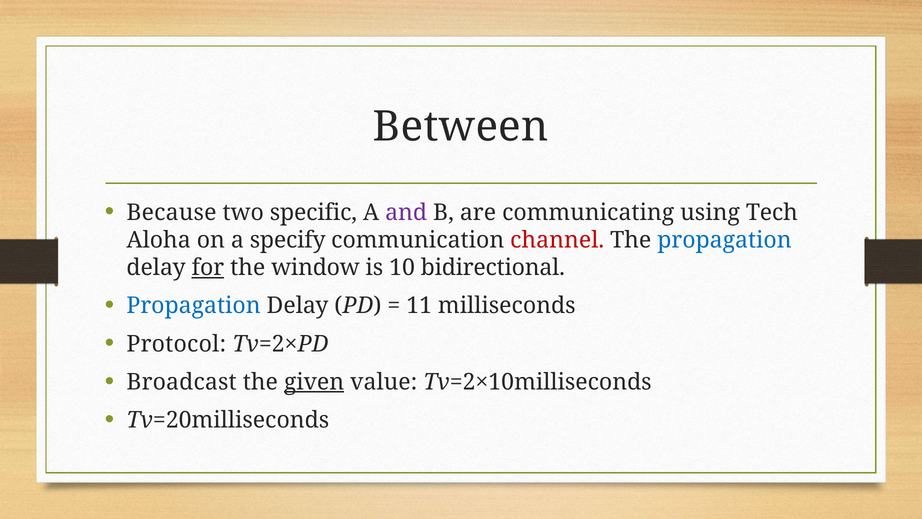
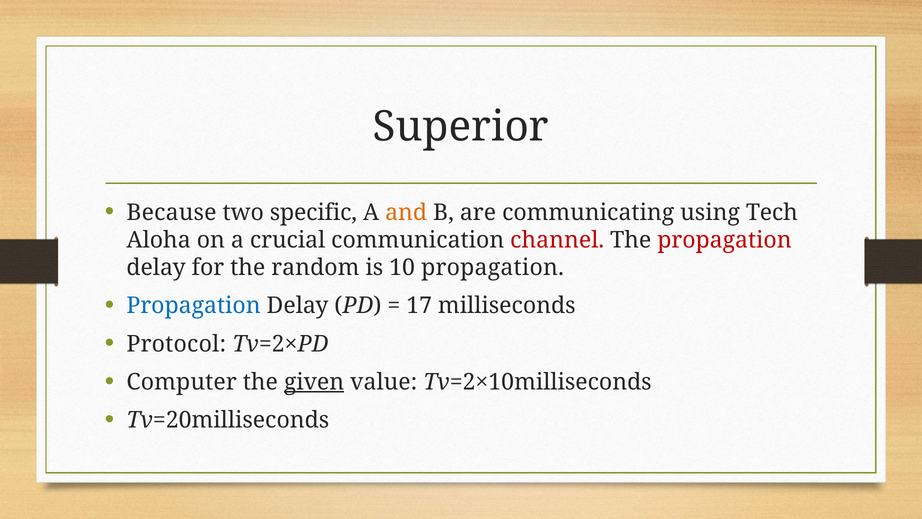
Between: Between -> Superior (461, 127)
and colour: purple -> orange (406, 212)
specify: specify -> crucial (288, 240)
propagation colour: blue -> red (724, 240)
for underline: present -> none (208, 268)
window: window -> random (315, 268)
10 bidirectional: bidirectional -> propagation (493, 268)
11: 11 -> 17 (419, 306)
Broadcast: Broadcast -> Computer (182, 382)
